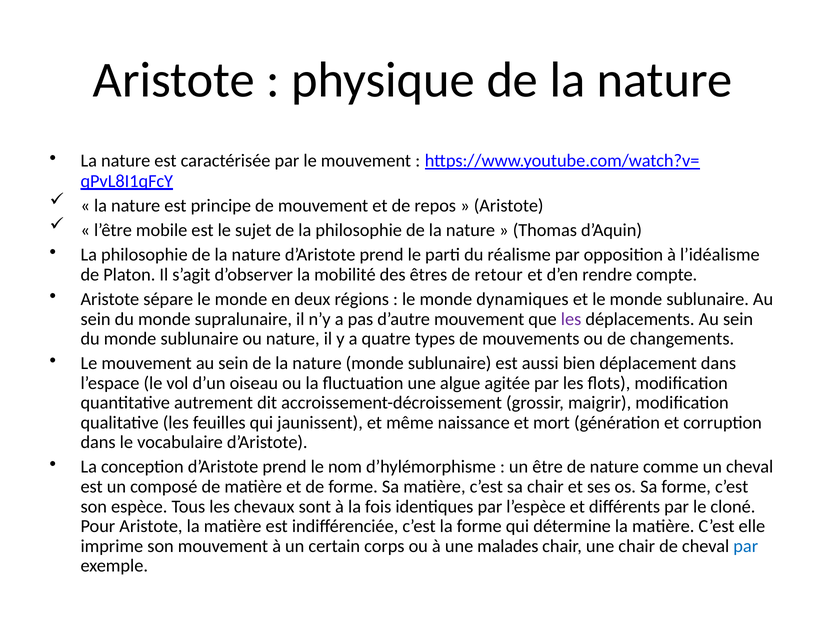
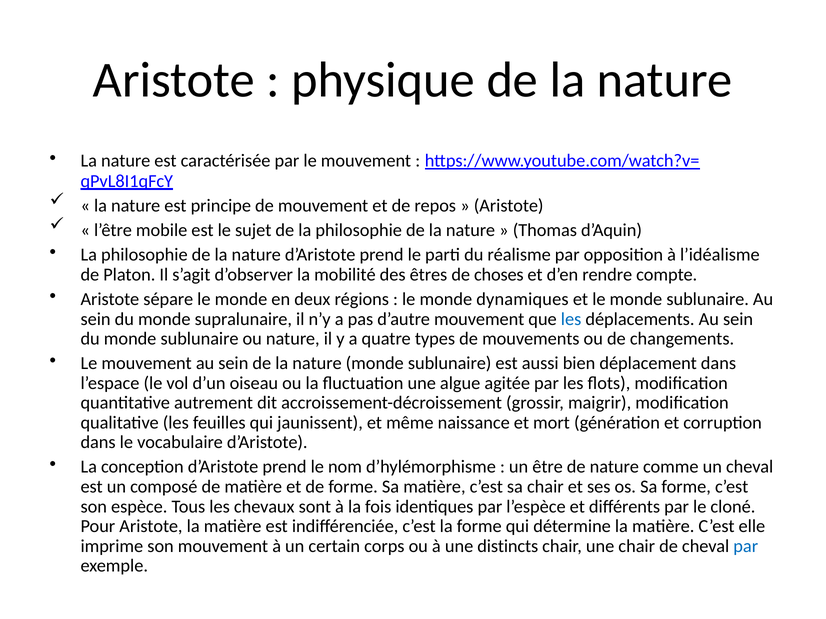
retour: retour -> choses (499, 275)
les colour: purple -> blue (571, 319)
malades: malades -> distincts (508, 547)
